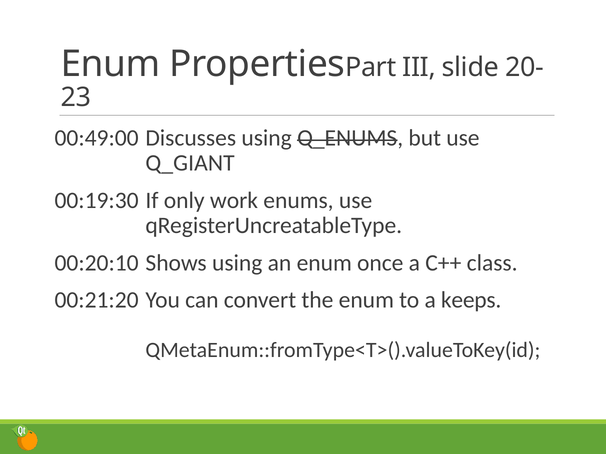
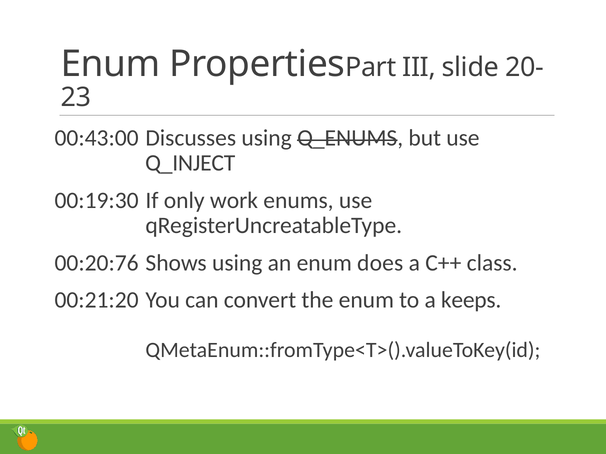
00:49:00: 00:49:00 -> 00:43:00 (97, 138)
Q_GIANT: Q_GIANT -> Q_INJECT (190, 163)
00:20:10: 00:20:10 -> 00:20:76 (97, 263)
once: once -> does (380, 263)
